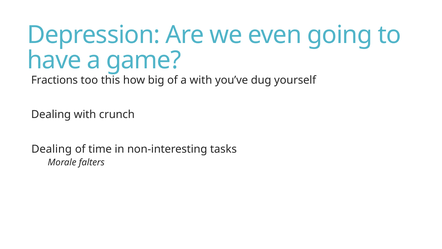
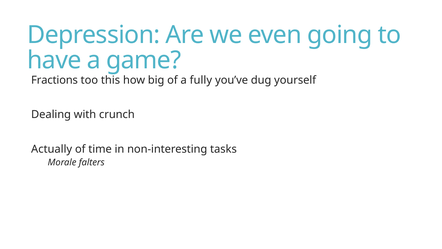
a with: with -> fully (201, 80)
Dealing: Dealing -> Actually (52, 149)
